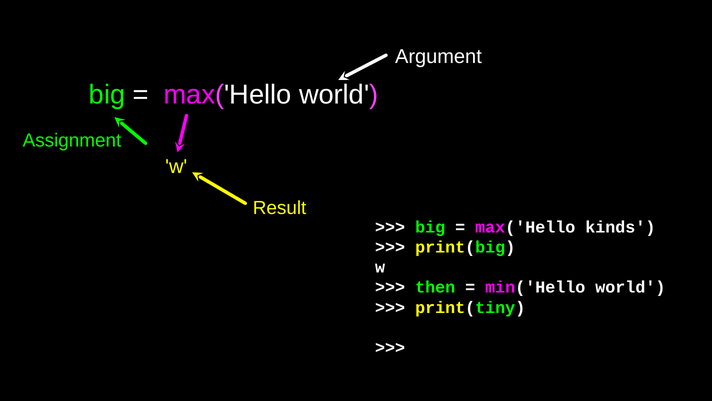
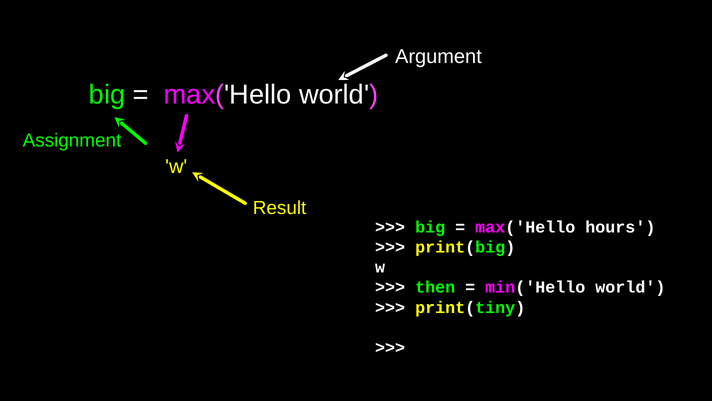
kinds: kinds -> hours (620, 227)
